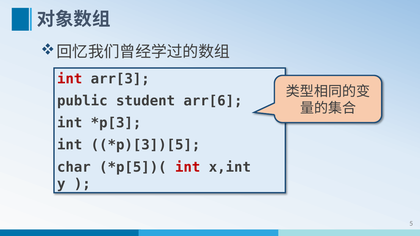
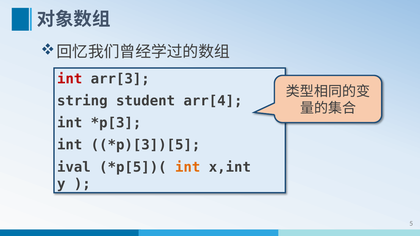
public: public -> string (82, 101)
arr[6: arr[6 -> arr[4 (213, 101)
char: char -> ival (74, 167)
int colour: red -> orange (188, 167)
